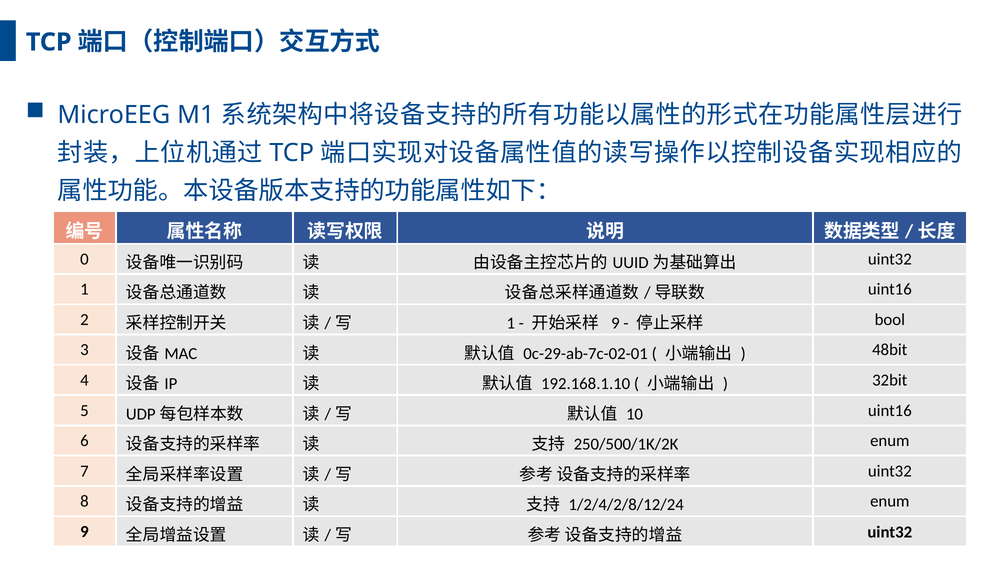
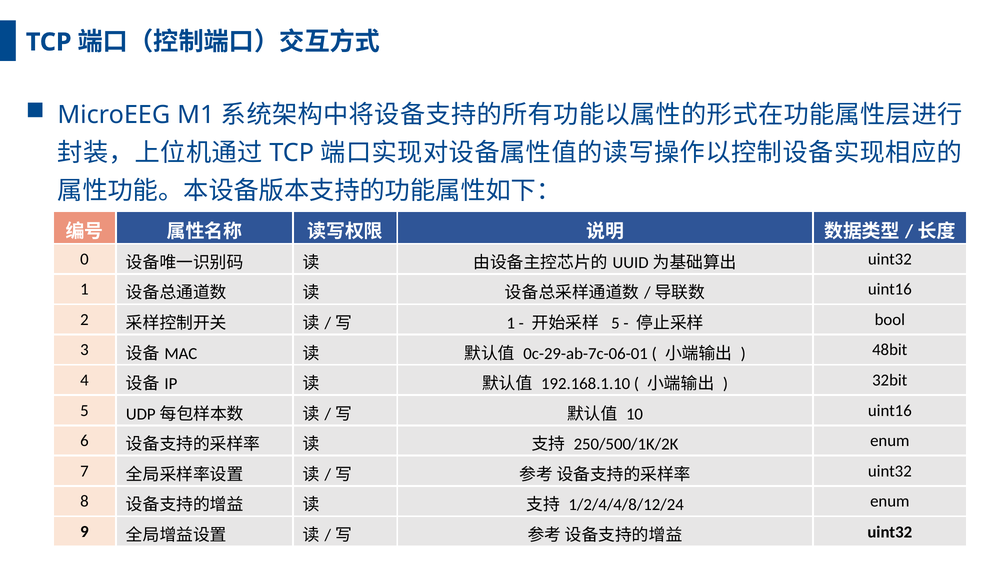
9: 9 -> 5 (615, 323)
0c-29-ab-7c-02-01: 0c-29-ab-7c-02-01 -> 0c-29-ab-7c-06-01 (586, 353)
1/2/4/2/8/12/24: 1/2/4/2/8/12/24 -> 1/2/4/4/8/12/24 (626, 505)
